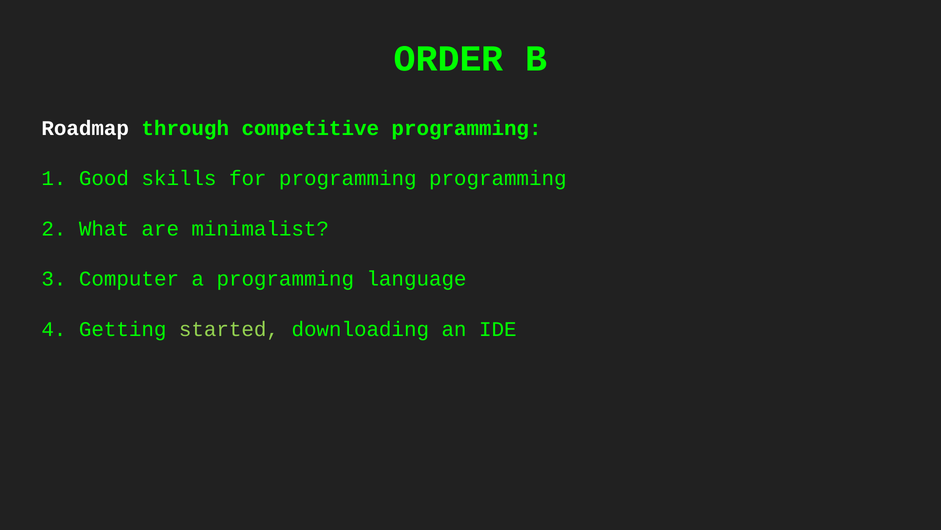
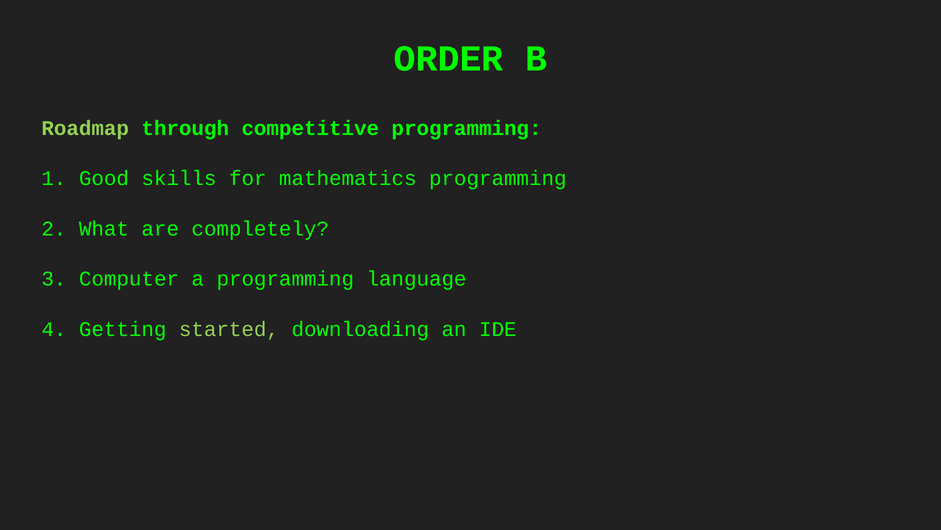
Roadmap colour: white -> light green (85, 128)
for programming: programming -> mathematics (348, 178)
minimalist: minimalist -> completely (260, 228)
